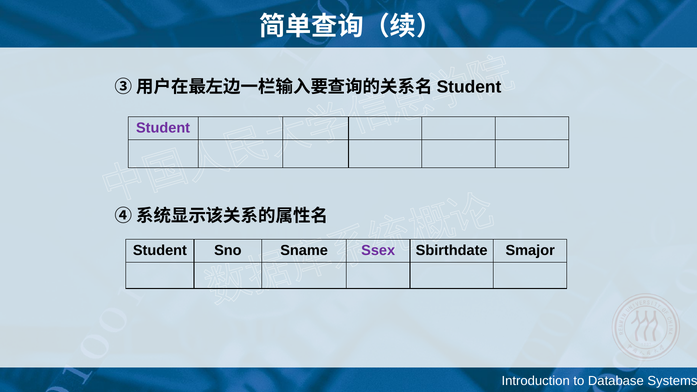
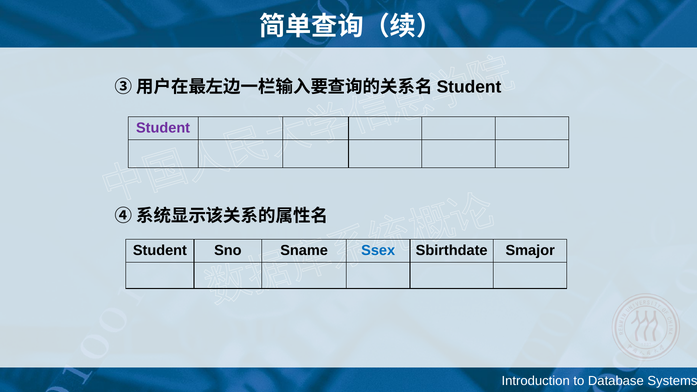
Ssex colour: purple -> blue (378, 250)
